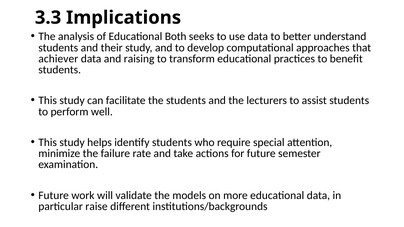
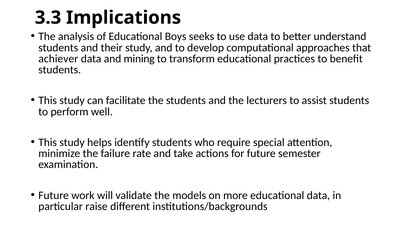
Both: Both -> Boys (176, 37)
raising: raising -> mining (139, 59)
